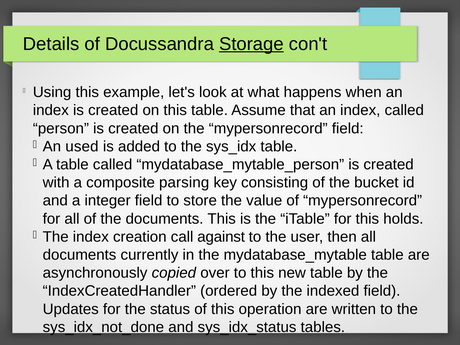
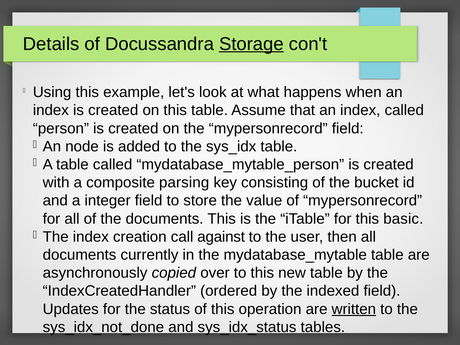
used: used -> node (82, 146)
holds: holds -> basic (403, 219)
written underline: none -> present (354, 309)
